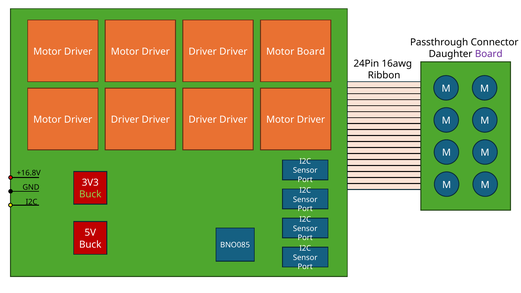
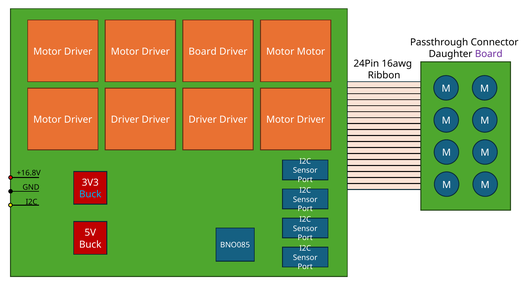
Driver Motor Driver Driver: Driver -> Board (203, 51)
Driver Motor Board: Board -> Motor (311, 51)
Buck colour: light green -> light blue (90, 194)
